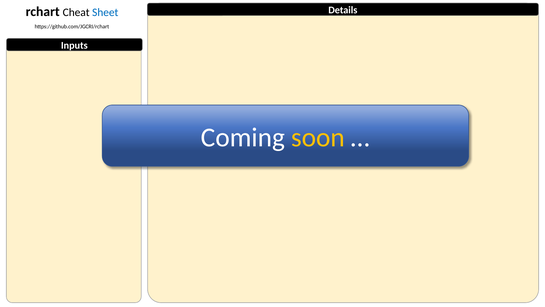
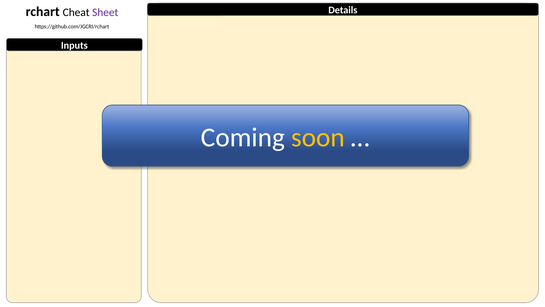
Sheet colour: blue -> purple (105, 12)
